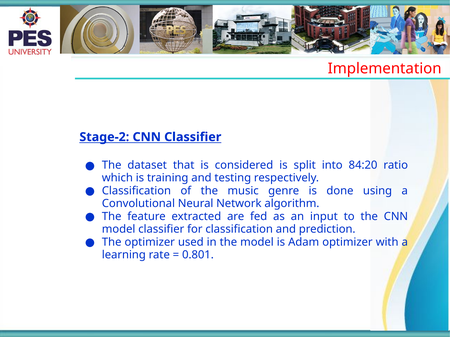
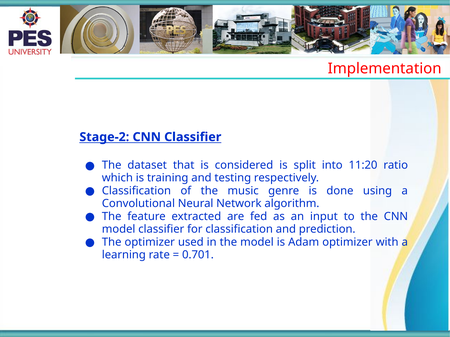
84:20: 84:20 -> 11:20 (363, 165)
0.801: 0.801 -> 0.701 (198, 255)
